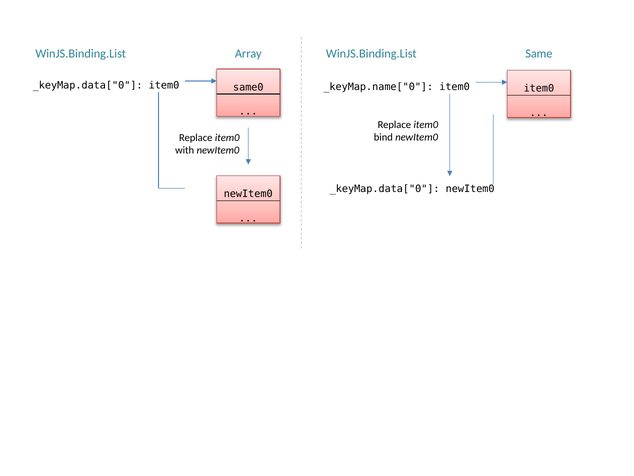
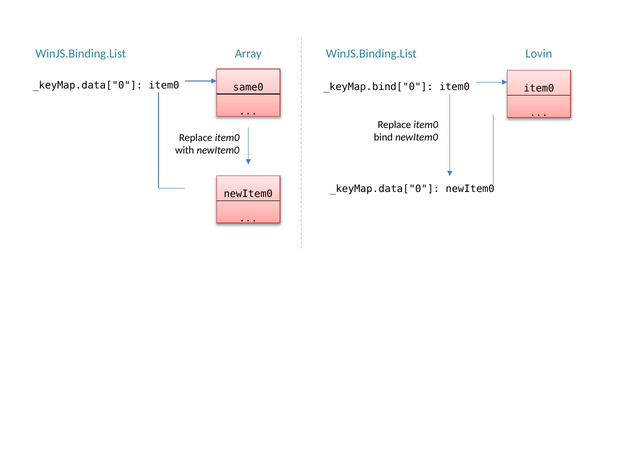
Same: Same -> Lovin (539, 53)
_keyMap.name["0: _keyMap.name["0 -> _keyMap.bind["0 (378, 87)
